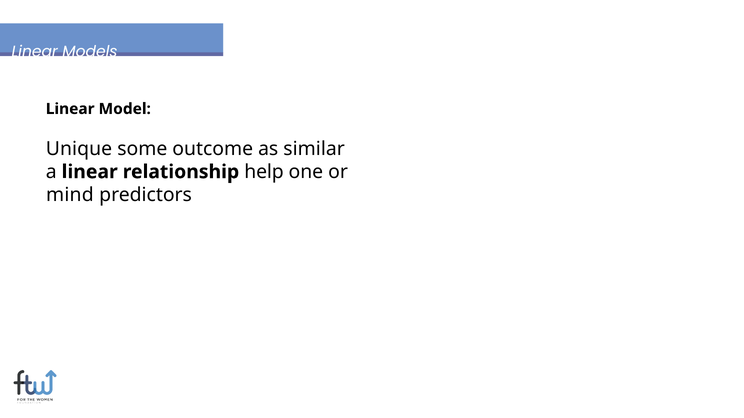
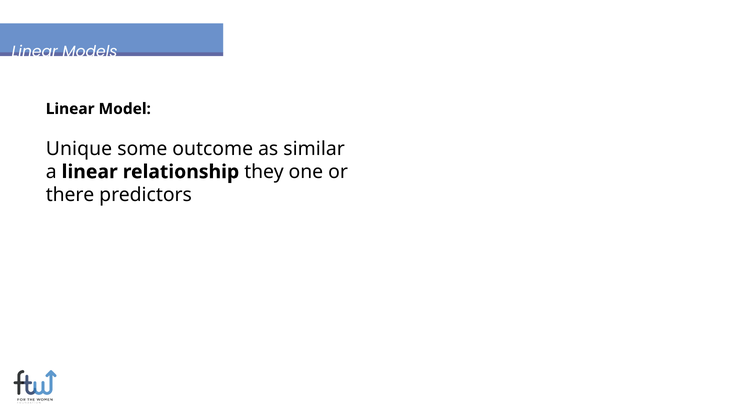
help: help -> they (264, 172)
mind: mind -> there (70, 195)
